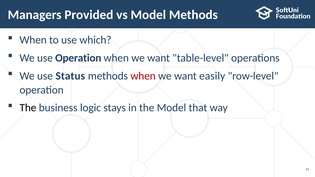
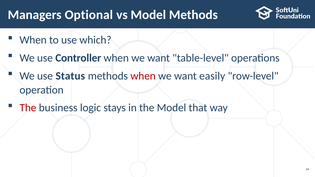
Provided: Provided -> Optional (89, 15)
use Operation: Operation -> Controller (78, 58)
The colour: black -> red (28, 108)
